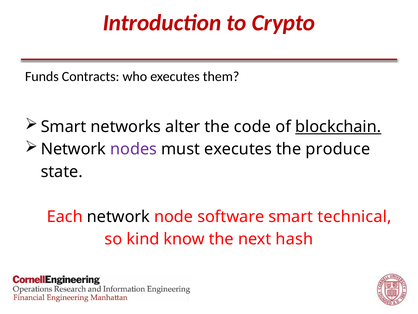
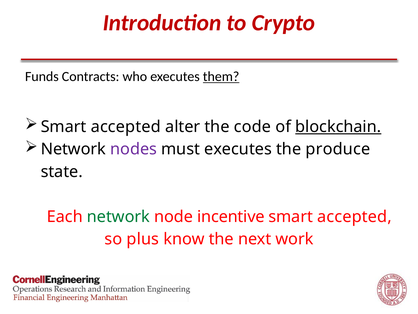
them underline: none -> present (221, 77)
networks: networks -> accepted (126, 127)
network colour: black -> green (118, 216)
software: software -> incentive (231, 216)
technical: technical -> accepted (354, 216)
kind: kind -> plus (143, 239)
hash: hash -> work (294, 239)
